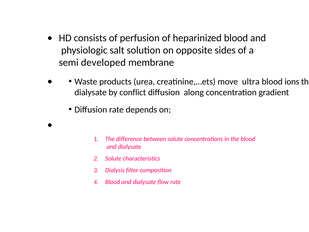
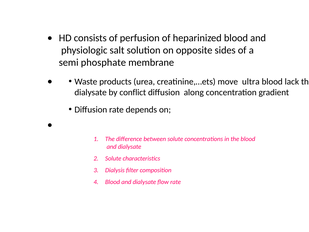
developed: developed -> phosphate (103, 62)
ions: ions -> lack (292, 82)
